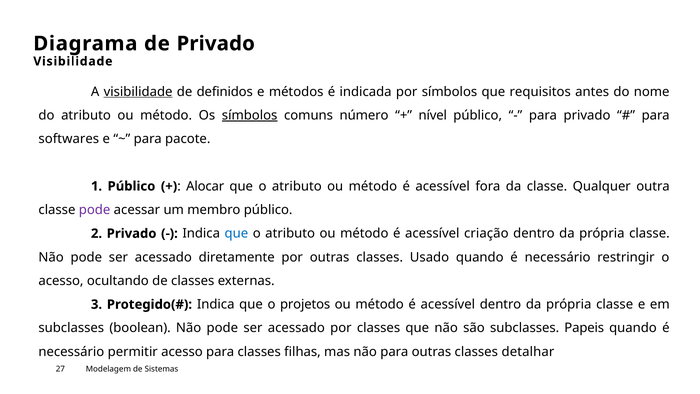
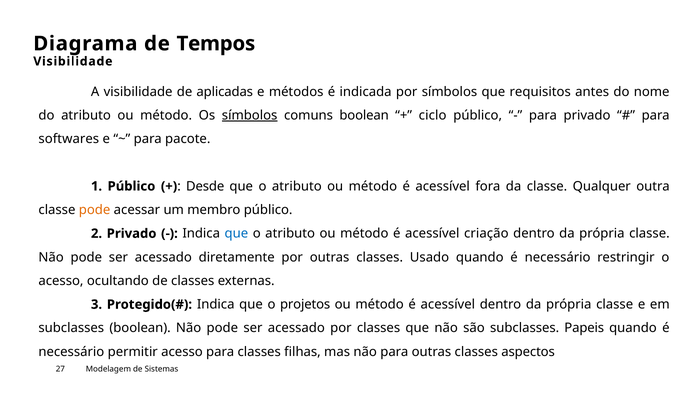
de Privado: Privado -> Tempos (216, 44)
visibilidade underline: present -> none (138, 92)
definidos: definidos -> aplicadas (225, 92)
comuns número: número -> boolean (364, 115)
nível: nível -> ciclo (433, 115)
Alocar: Alocar -> Desde (205, 186)
pode colour: purple -> orange (95, 210)
detalhar: detalhar -> aspectos (528, 352)
